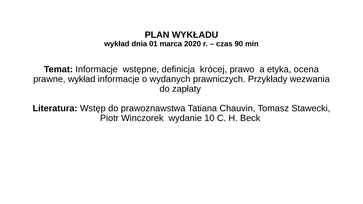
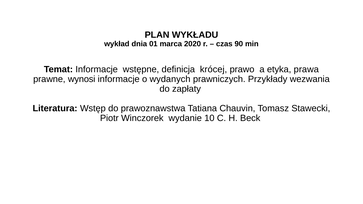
ocena: ocena -> prawa (306, 69)
prawne wykład: wykład -> wynosi (82, 79)
